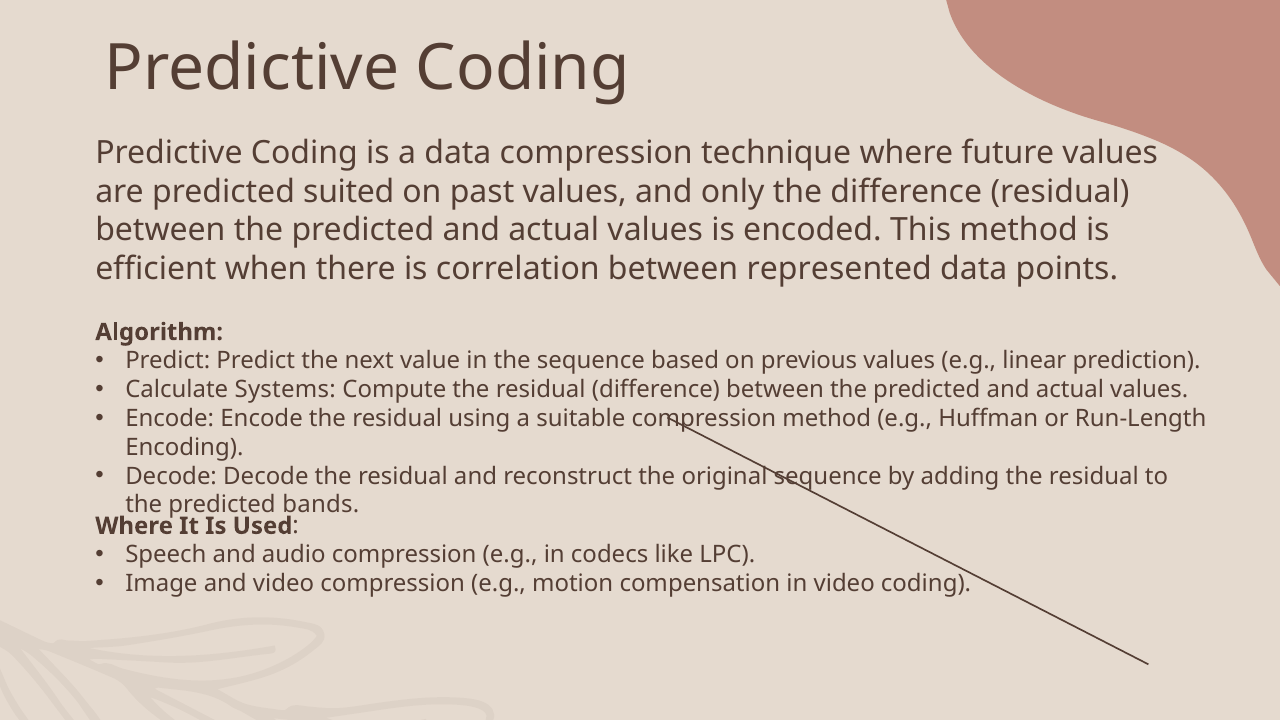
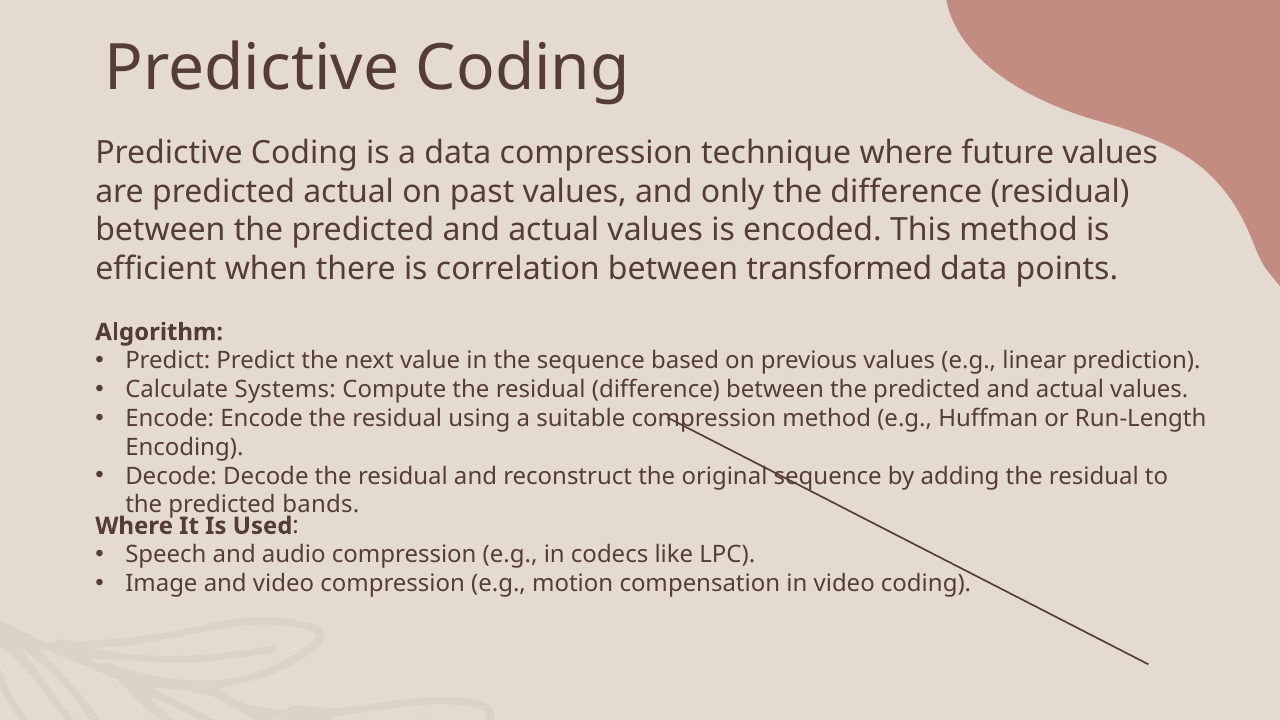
predicted suited: suited -> actual (349, 192)
represented: represented -> transformed (839, 268)
